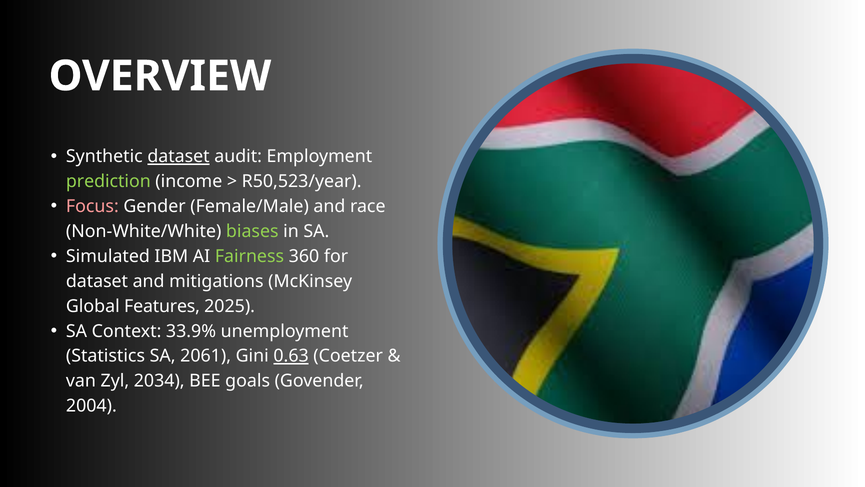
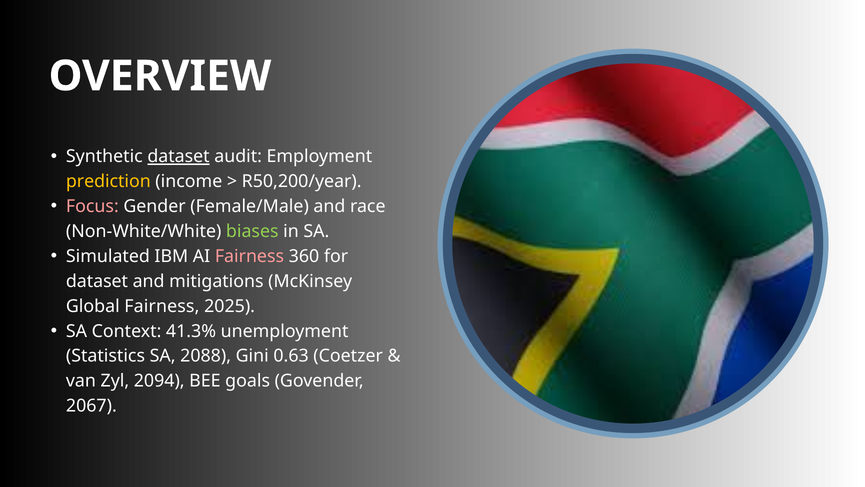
prediction colour: light green -> yellow (108, 181)
R50,523/year: R50,523/year -> R50,200/year (302, 181)
Fairness colour: light green -> pink (249, 256)
Global Features: Features -> Fairness (162, 306)
33.9%: 33.9% -> 41.3% (191, 331)
2061: 2061 -> 2088 (206, 356)
0.63 underline: present -> none (291, 356)
2034: 2034 -> 2094 (159, 381)
2004: 2004 -> 2067 (91, 406)
